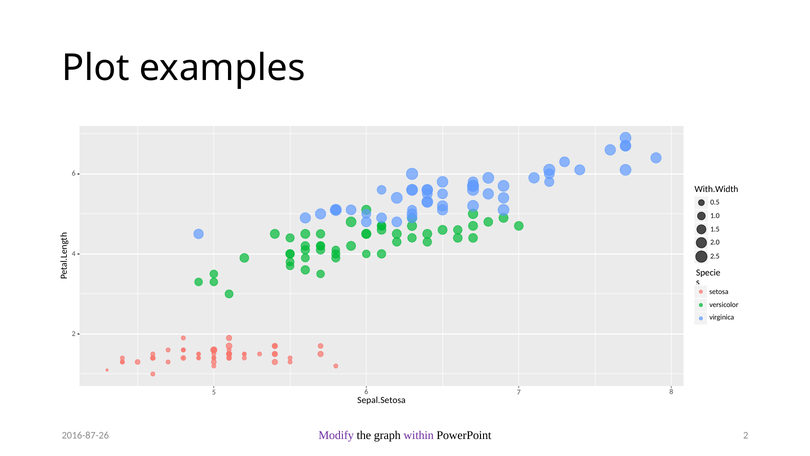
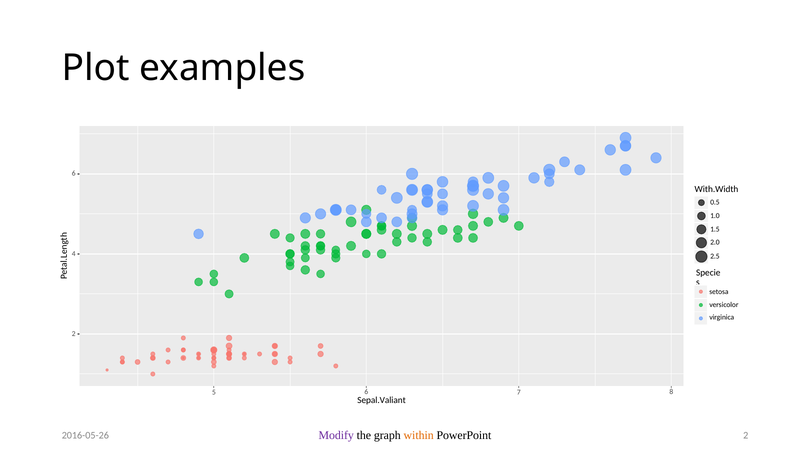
Sepal.Setosa: Sepal.Setosa -> Sepal.Valiant (382, 400)
within colour: purple -> orange (419, 435)
2016-87-26: 2016-87-26 -> 2016-05-26 (85, 435)
